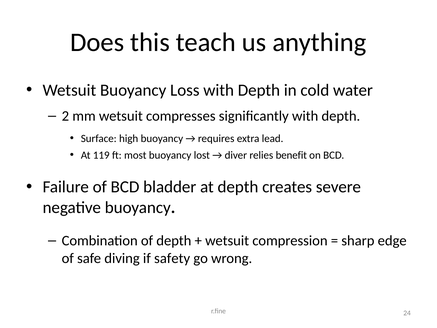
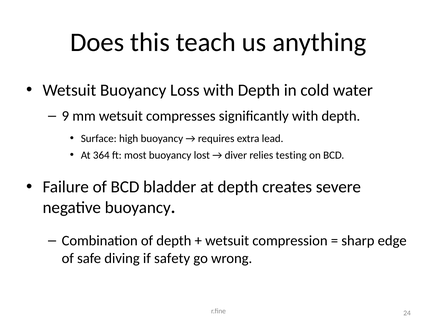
2: 2 -> 9 (65, 116)
119: 119 -> 364 (101, 155)
benefit: benefit -> testing (291, 155)
